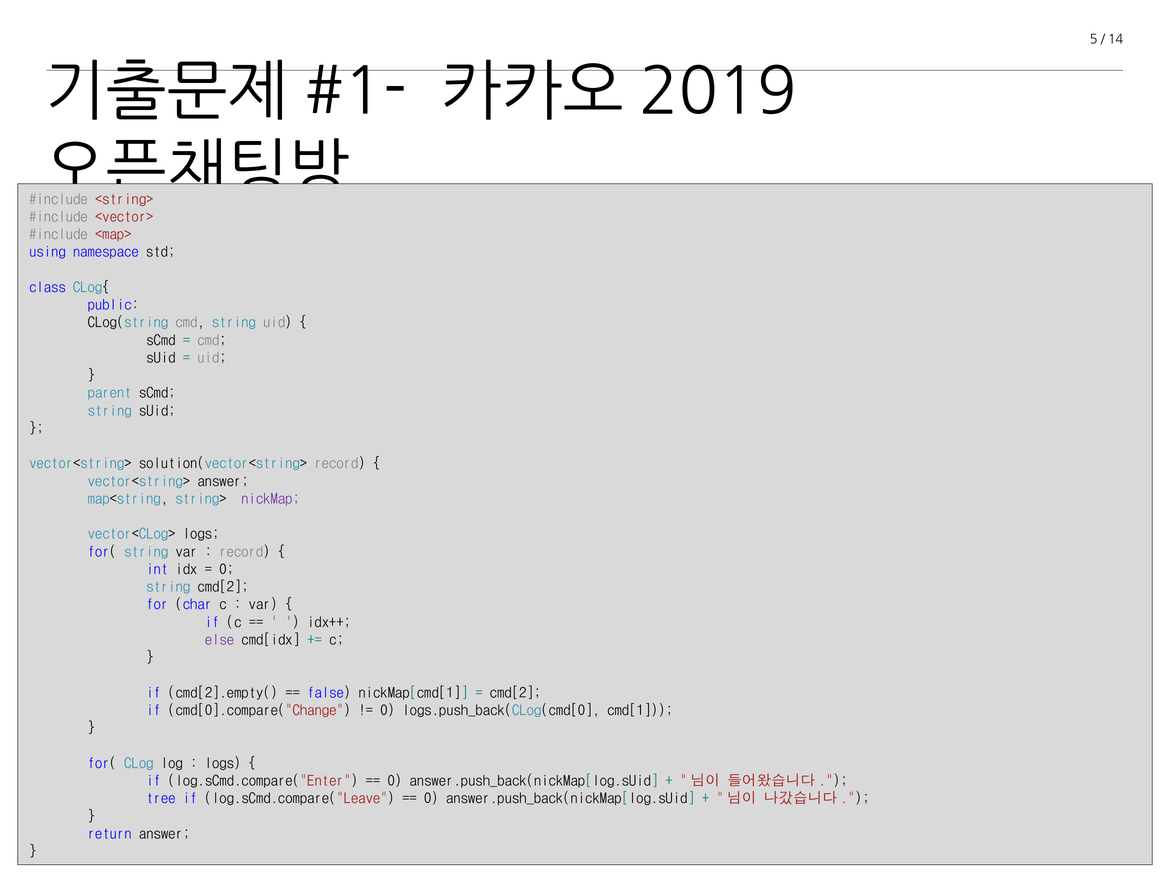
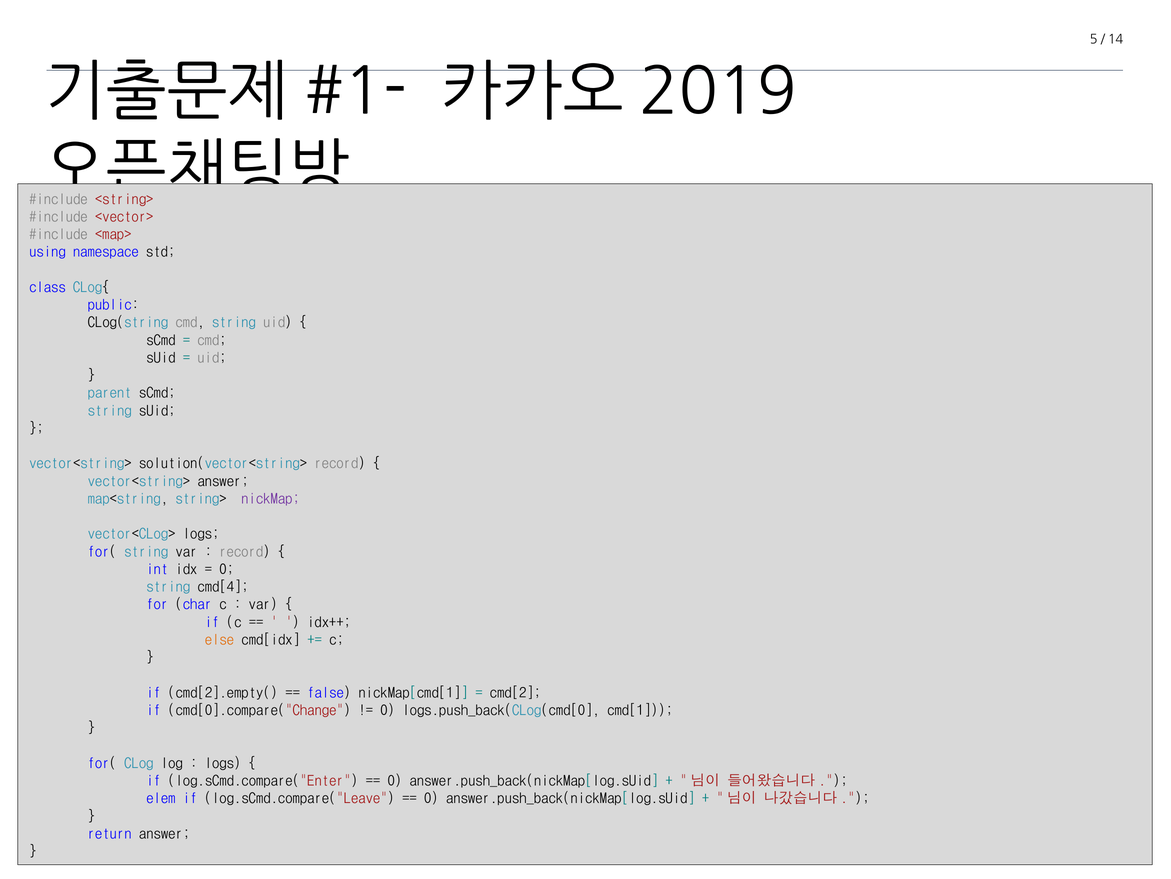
string cmd[2: cmd[2 -> cmd[4 (223, 587)
else colour: purple -> orange (219, 639)
tree: tree -> elem (161, 798)
